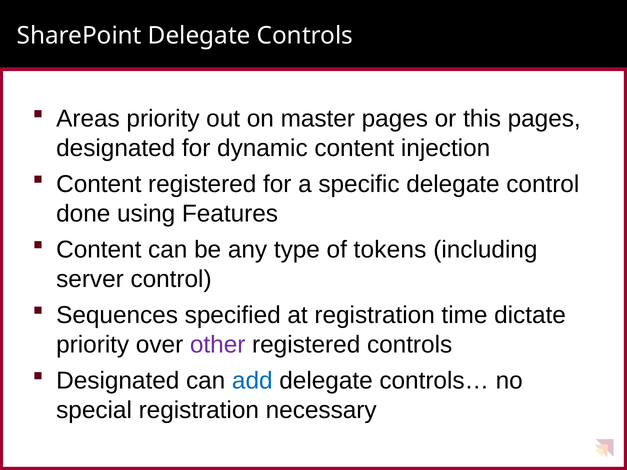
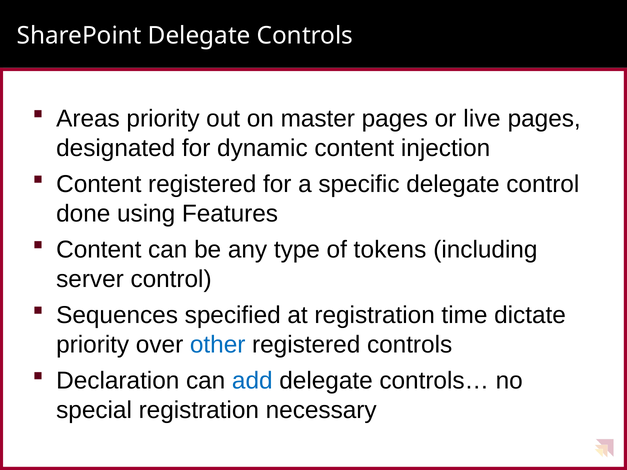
this: this -> live (482, 119)
other colour: purple -> blue (218, 345)
Designated: Designated -> Declaration (118, 381)
